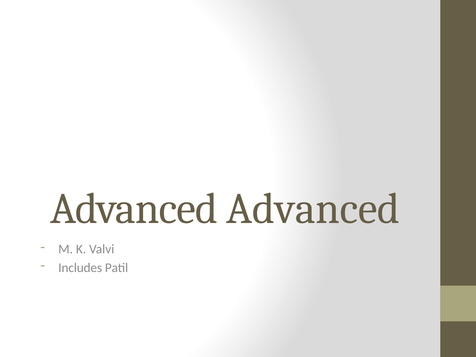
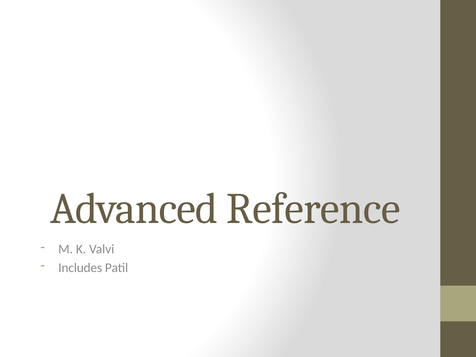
Advanced Advanced: Advanced -> Reference (313, 209)
